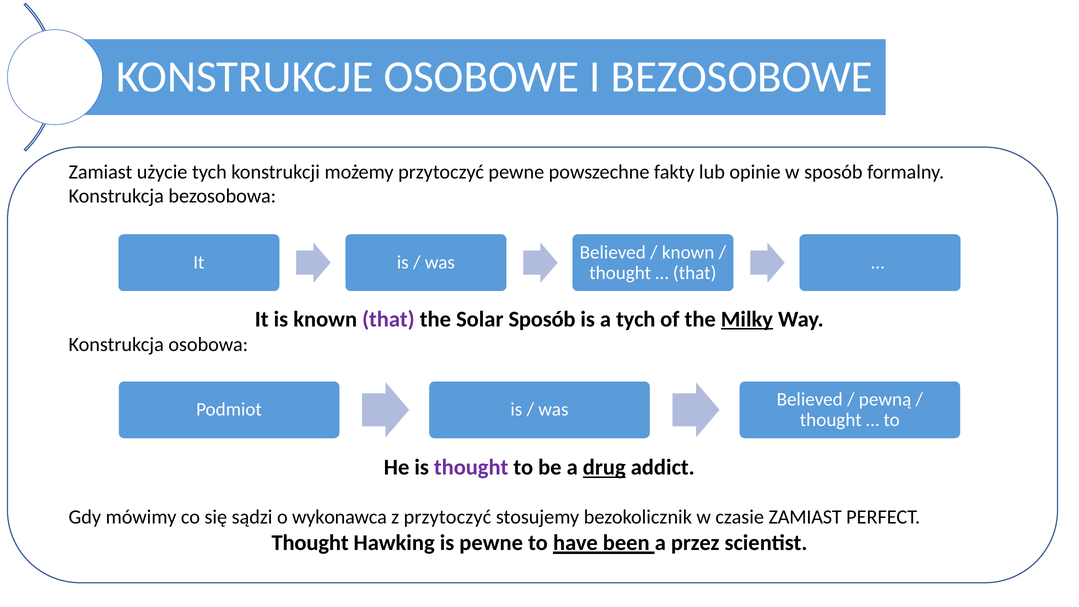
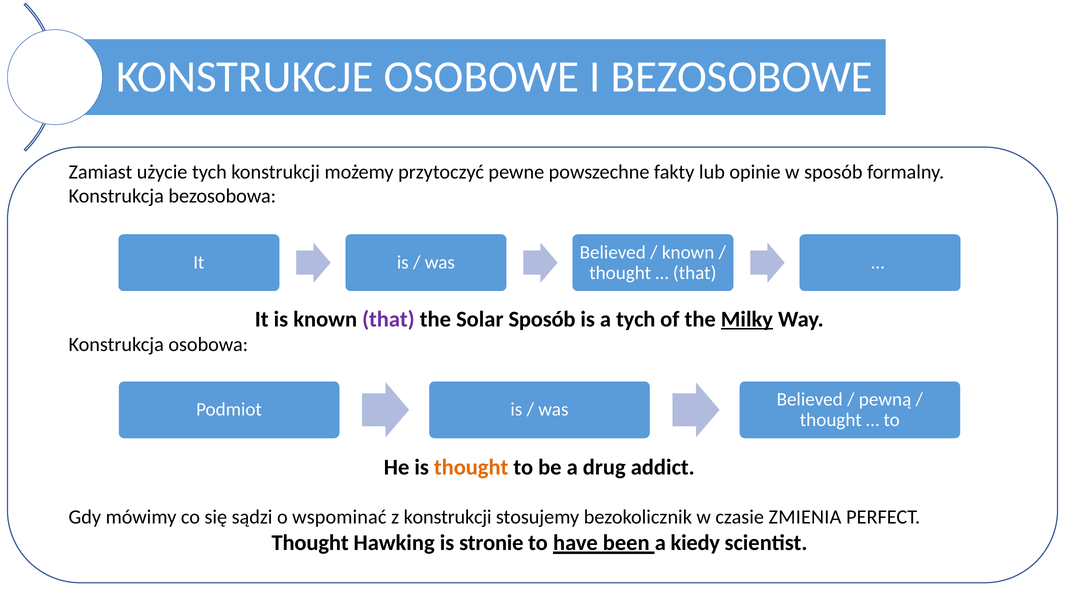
thought colour: purple -> orange (471, 467)
drug underline: present -> none (604, 467)
wykonawca: wykonawca -> wspominać (339, 517)
z przytoczyć: przytoczyć -> konstrukcji (448, 517)
czasie ZAMIAST: ZAMIAST -> ZMIENIA (805, 517)
is pewne: pewne -> stronie (491, 543)
przez: przez -> kiedy (695, 543)
